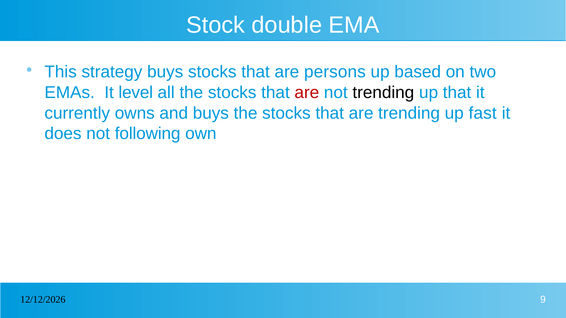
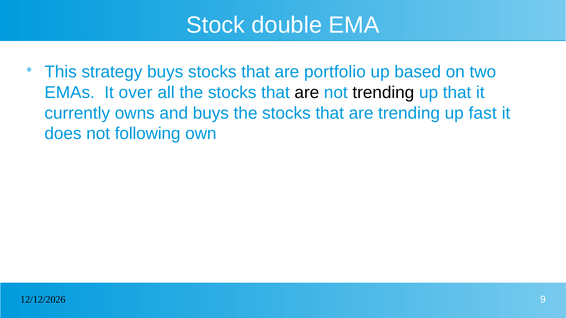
persons: persons -> portfolio (335, 72)
level: level -> over (136, 93)
are colour: red -> black (307, 93)
